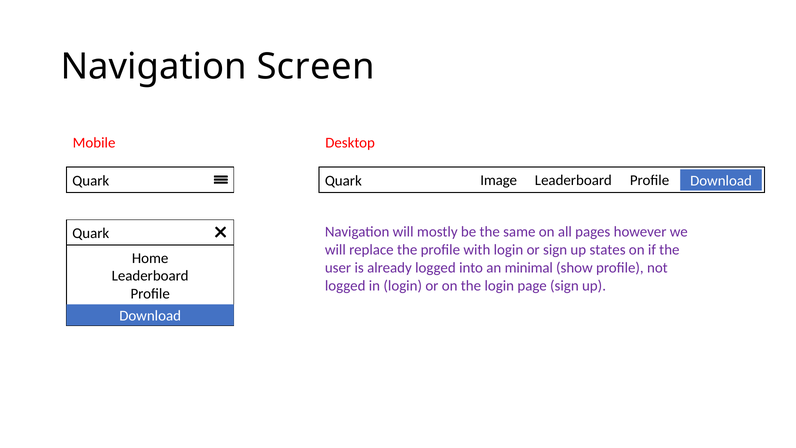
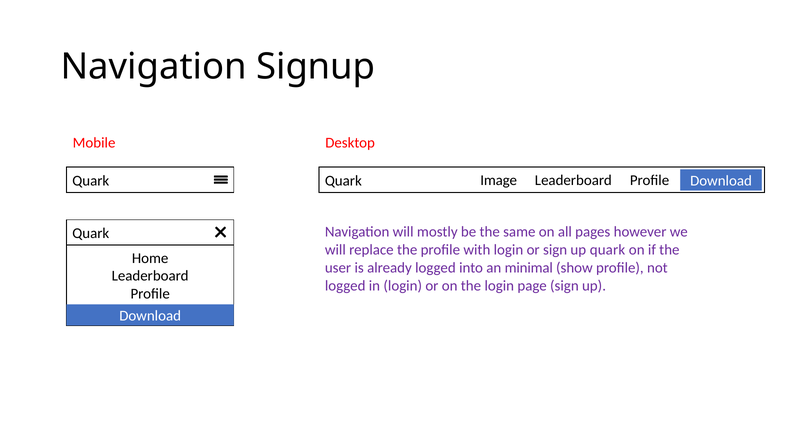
Screen: Screen -> Signup (316, 67)
up states: states -> quark (607, 250)
